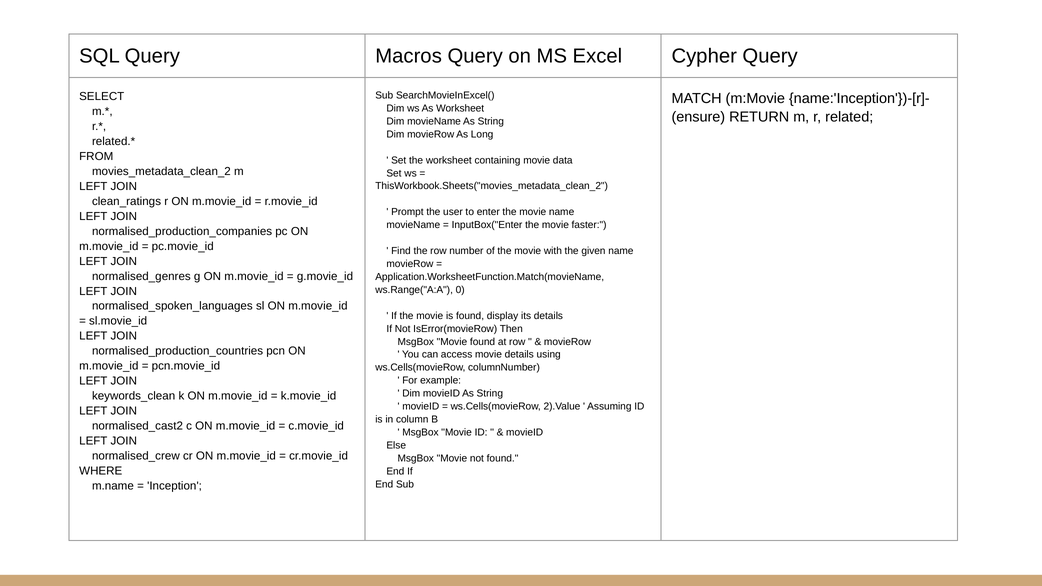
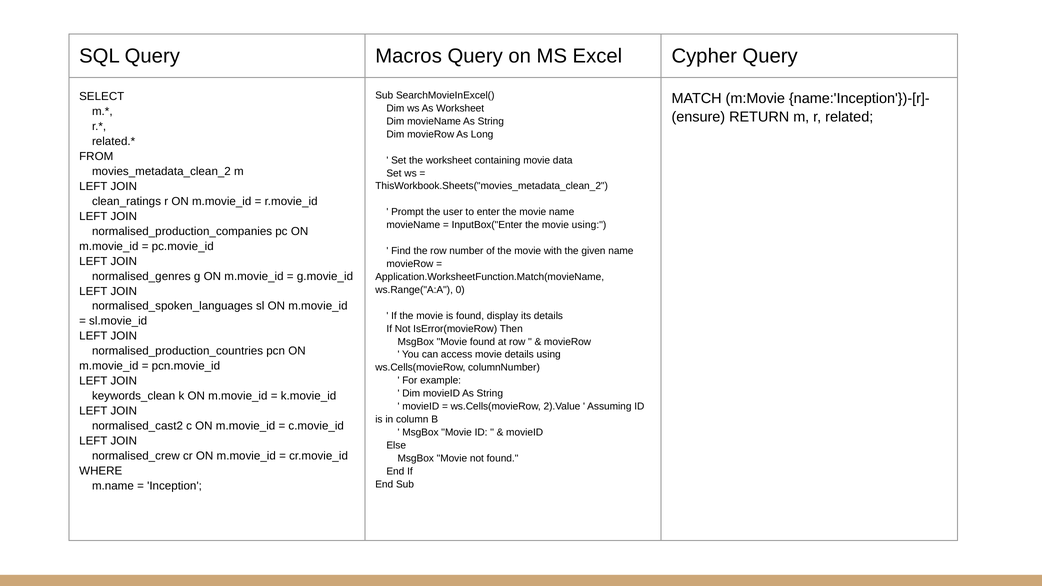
movie faster: faster -> using (589, 225)
